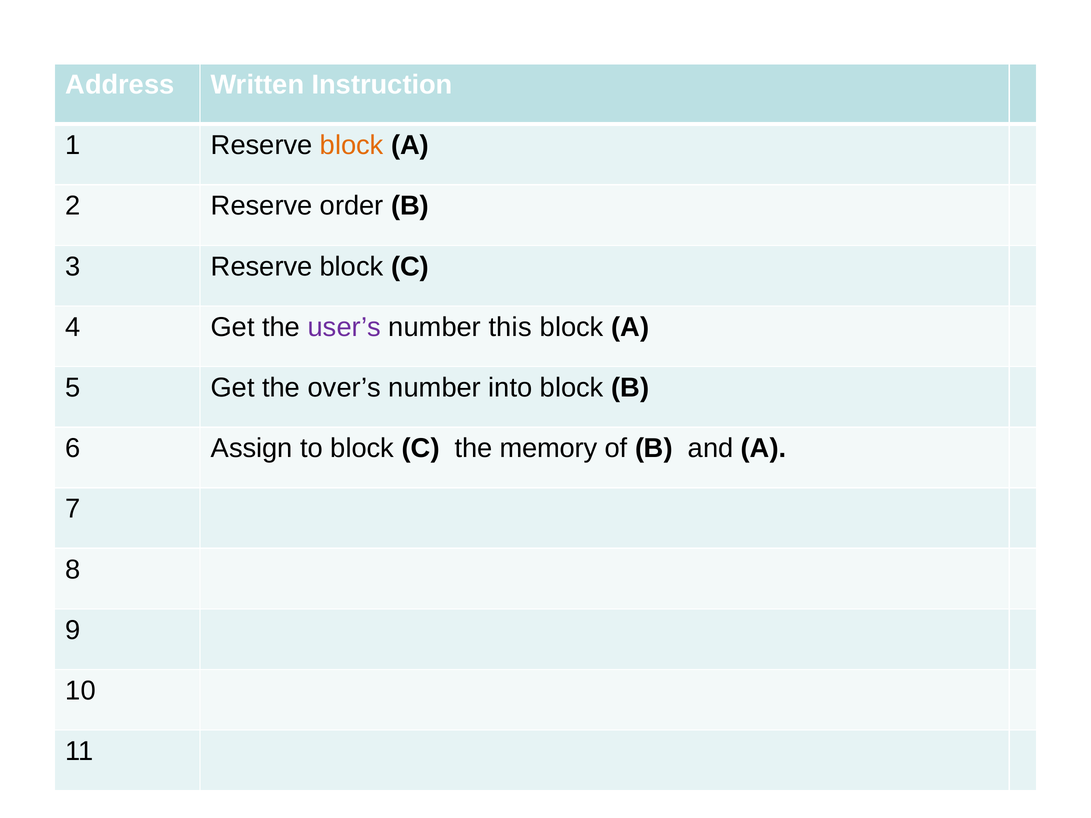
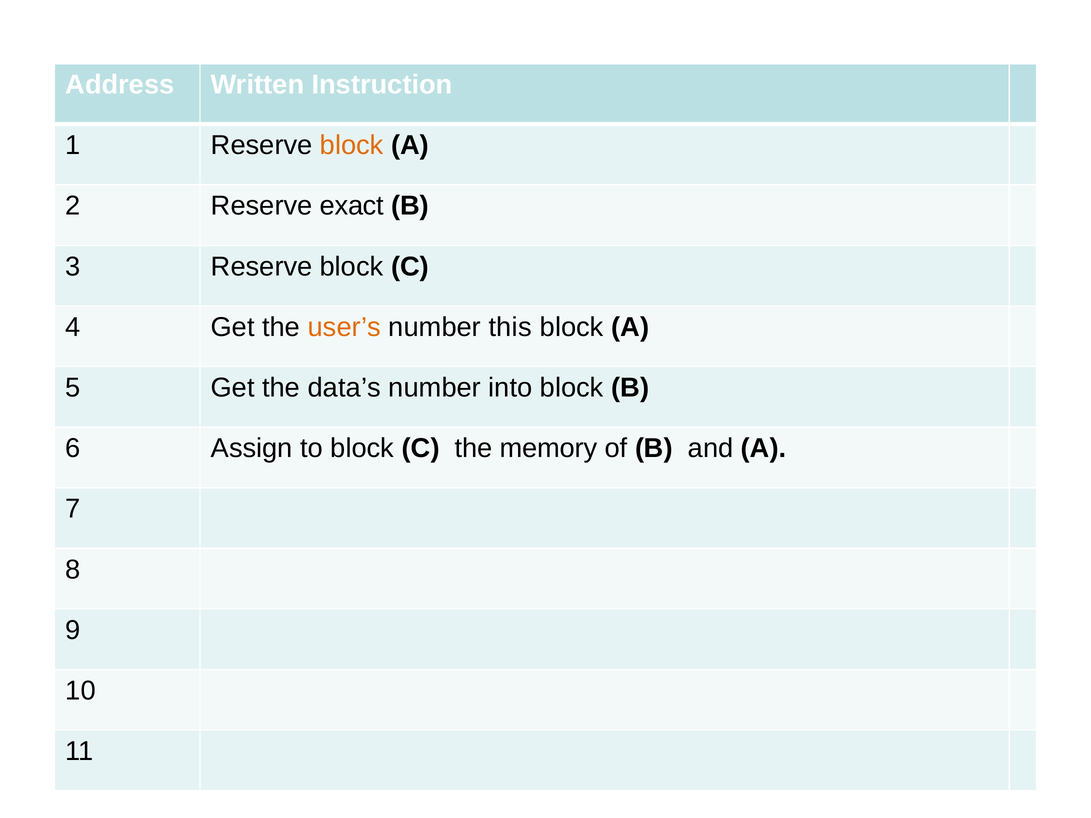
order: order -> exact (352, 206)
user’s colour: purple -> orange (344, 327)
over’s: over’s -> data’s (344, 388)
